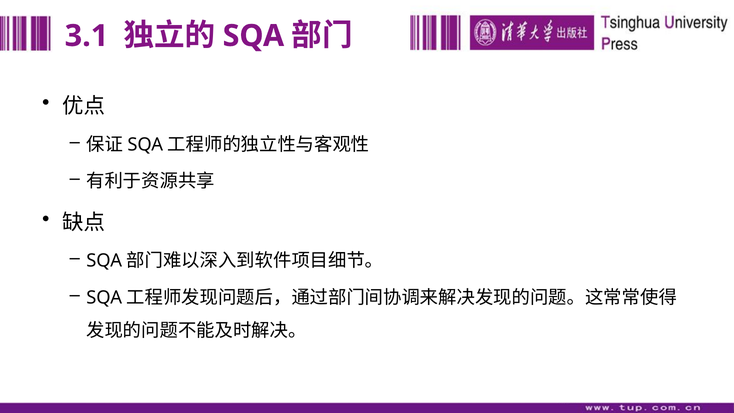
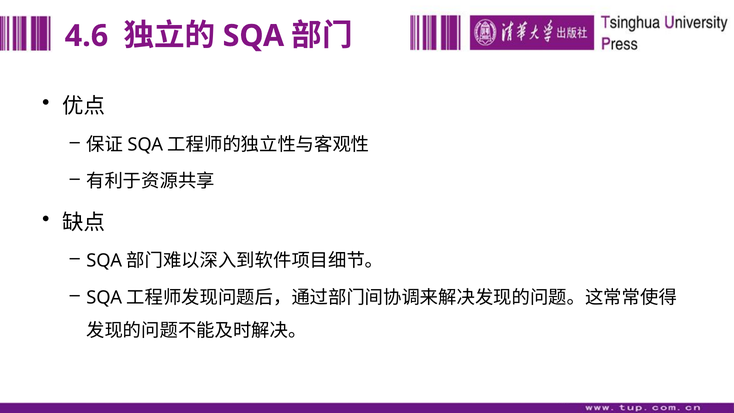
3.1: 3.1 -> 4.6 (86, 36)
